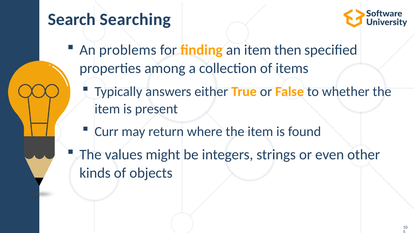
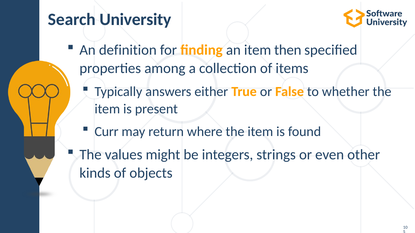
Searching: Searching -> University (135, 20)
problems: problems -> definition (128, 50)
